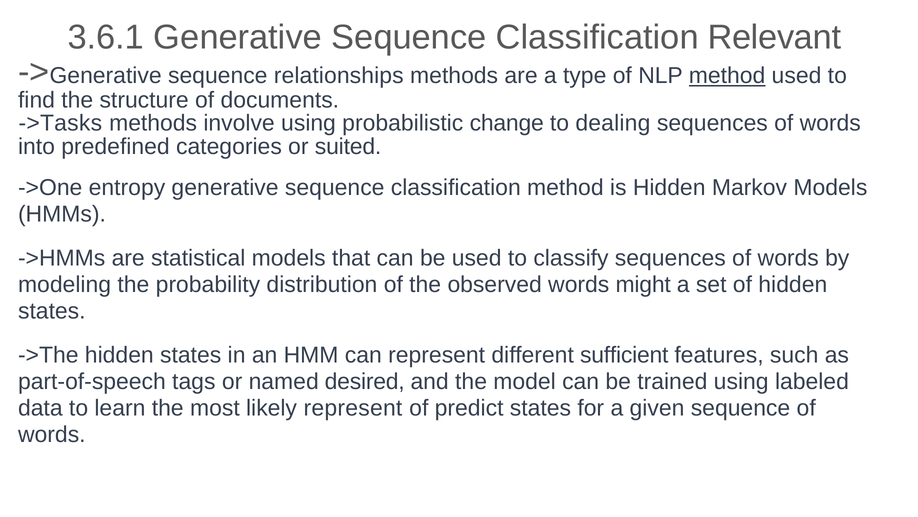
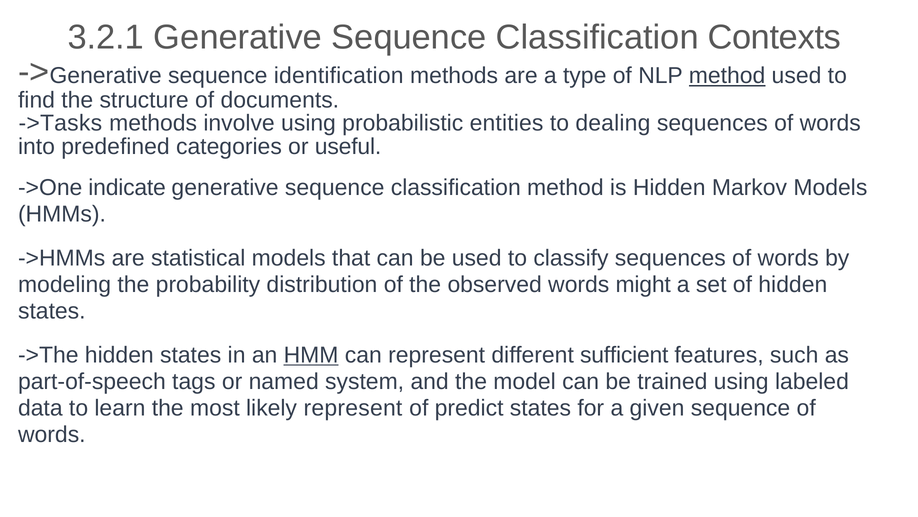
3.6.1: 3.6.1 -> 3.2.1 (106, 37)
Relevant: Relevant -> Contexts (774, 37)
relationships: relationships -> identification (339, 76)
change: change -> entities (507, 123)
suited: suited -> useful (348, 146)
entropy: entropy -> indicate (127, 187)
HMM underline: none -> present (311, 355)
desired: desired -> system (365, 381)
